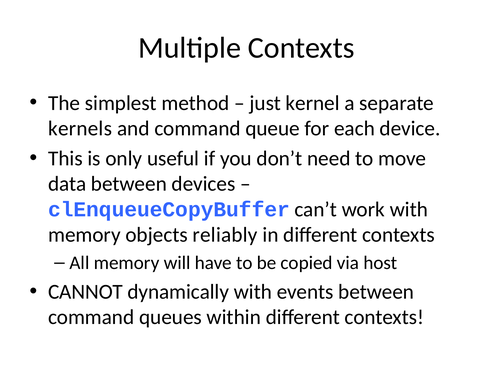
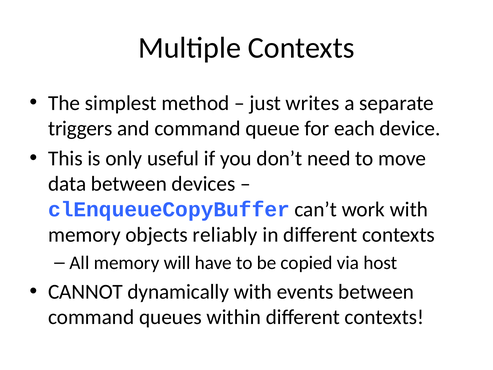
kernel: kernel -> writes (313, 103)
kernels: kernels -> triggers (80, 128)
